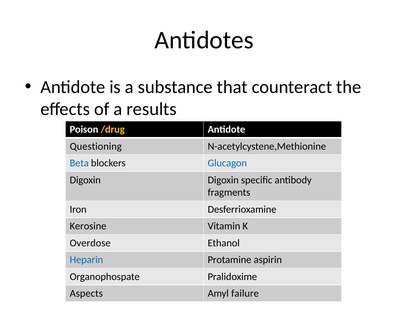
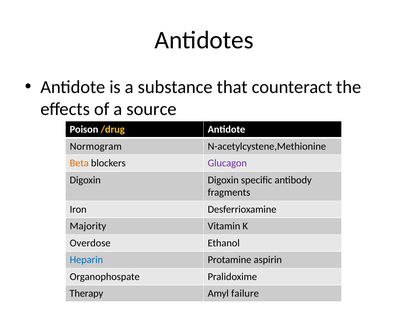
results: results -> source (152, 109)
Questioning: Questioning -> Normogram (96, 146)
Beta colour: blue -> orange (79, 163)
Glucagon colour: blue -> purple (227, 163)
Kerosine: Kerosine -> Majority (88, 226)
Aspects: Aspects -> Therapy (86, 293)
